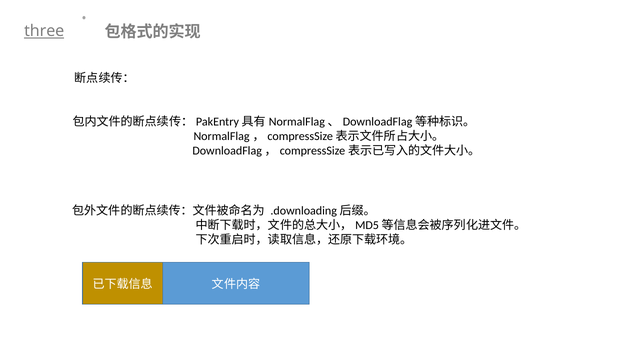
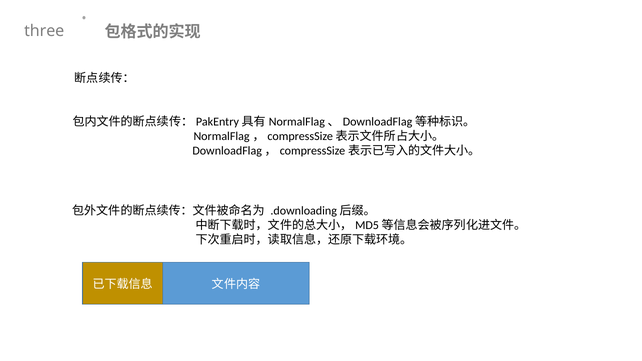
three underline: present -> none (44, 31)
